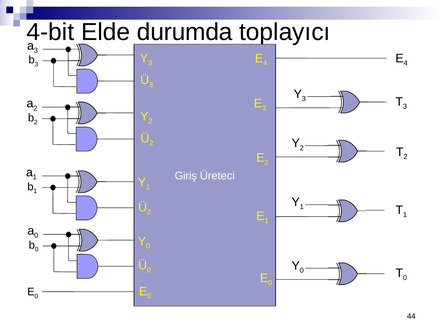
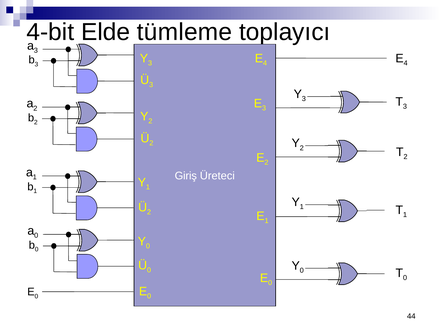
durumda: durumda -> tümleme (185, 32)
